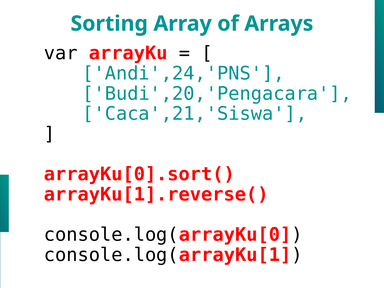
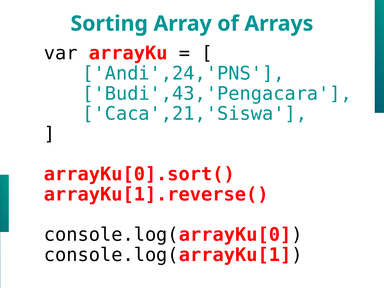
Budi',20,'Pengacara: Budi',20,'Pengacara -> Budi',43,'Pengacara (217, 94)
